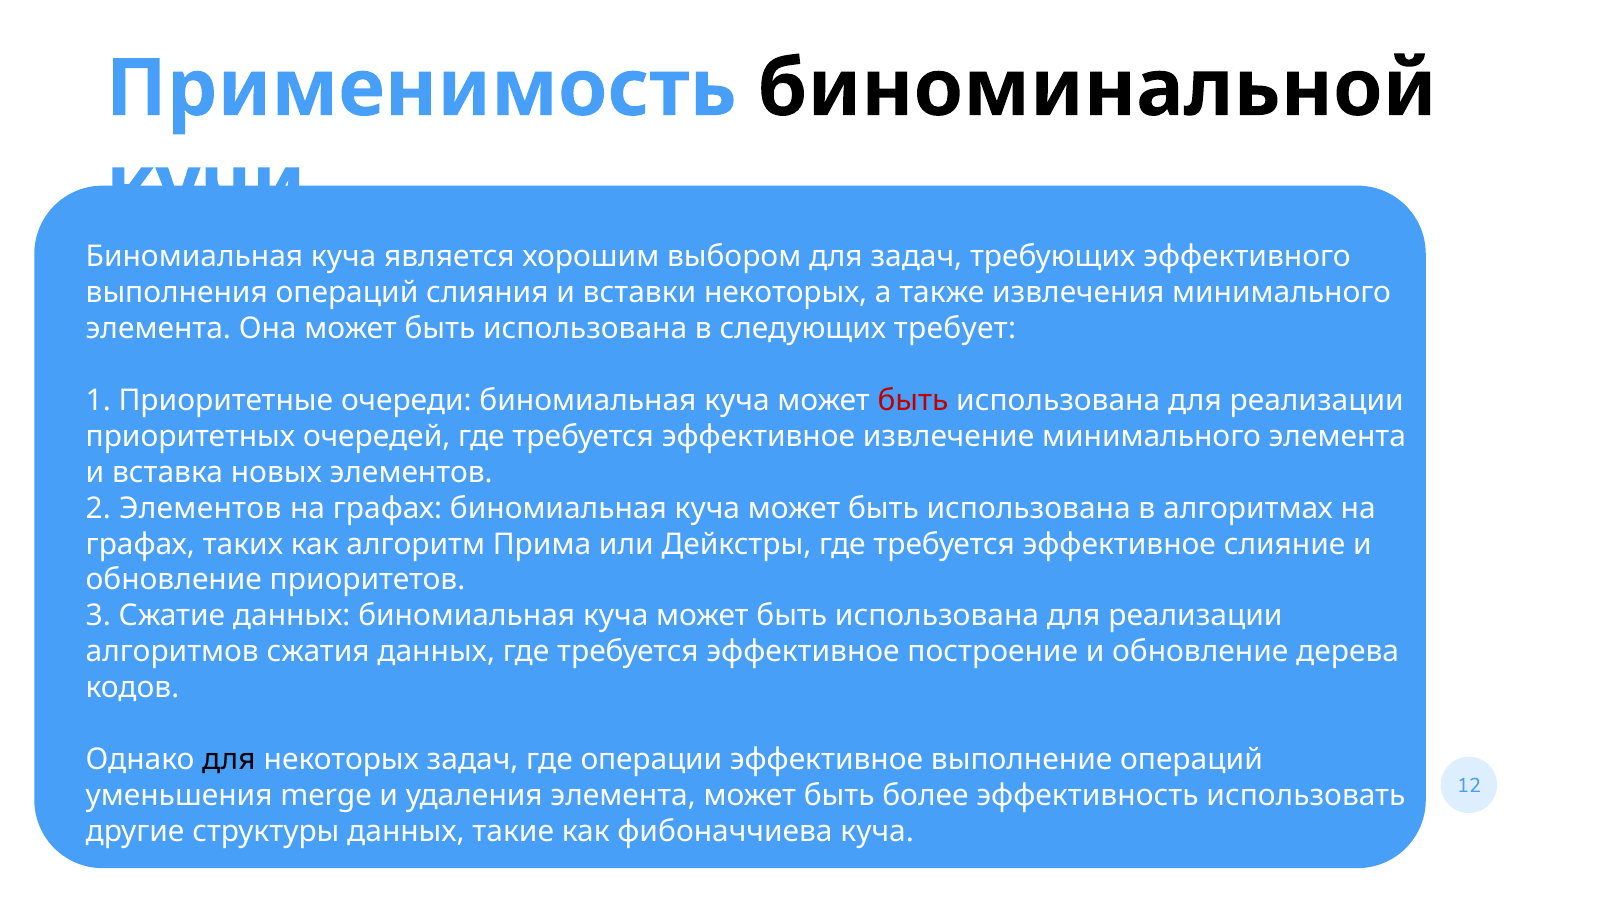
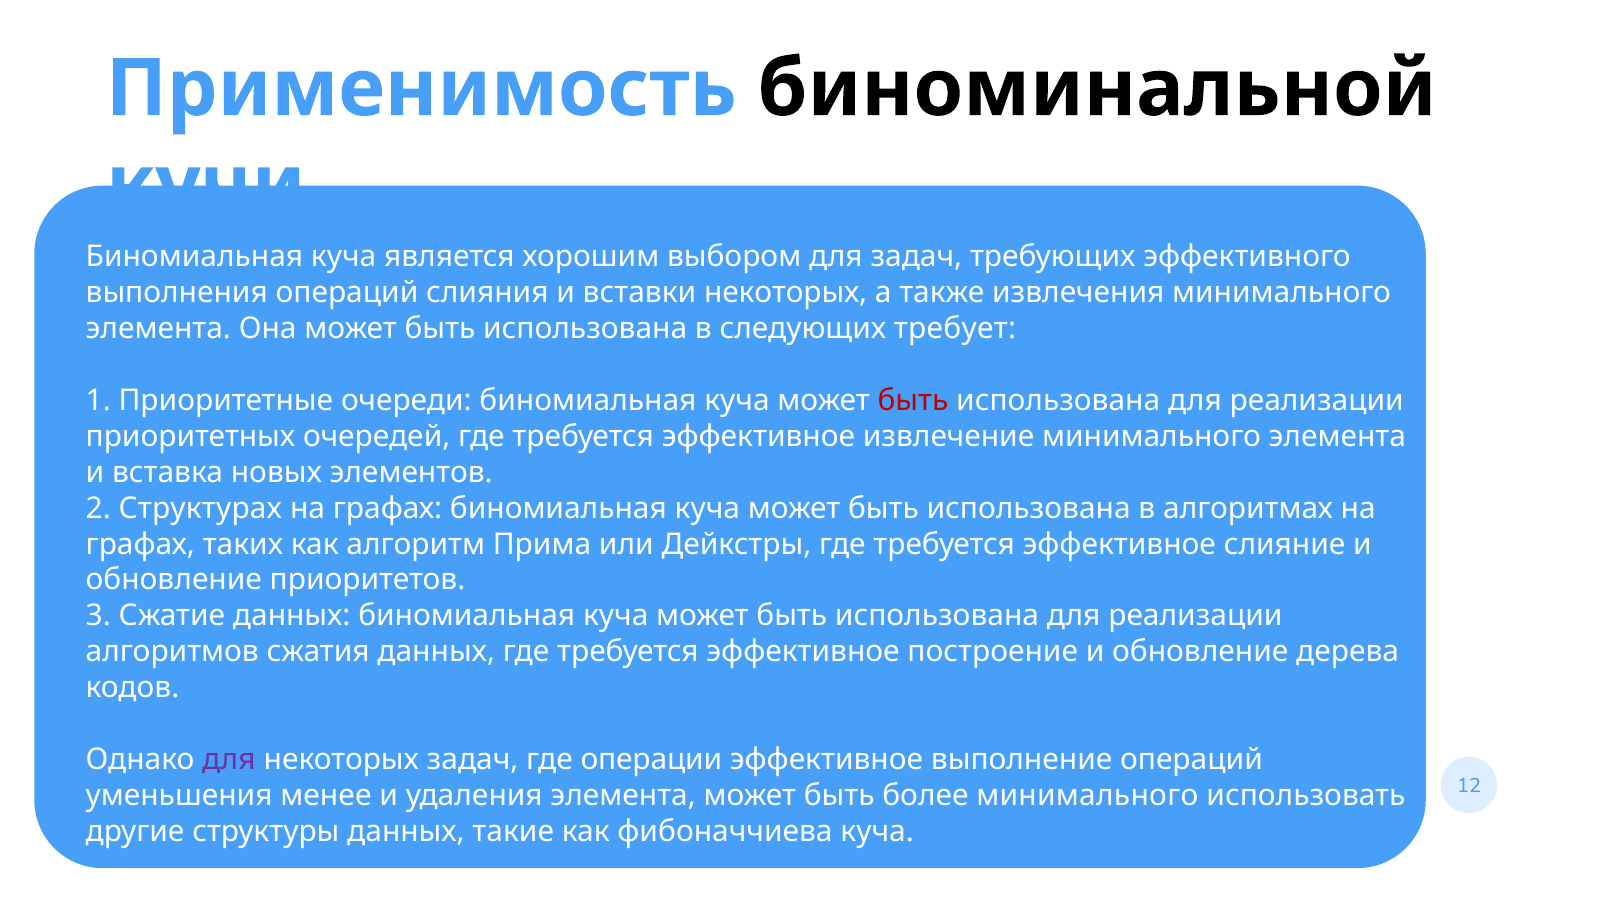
2 Элементов: Элементов -> Структурах (200, 508)
для colour: black -> purple (229, 760)
merge: merge -> менее (326, 796)
более эффективность: эффективность -> минимального (1087, 796)
